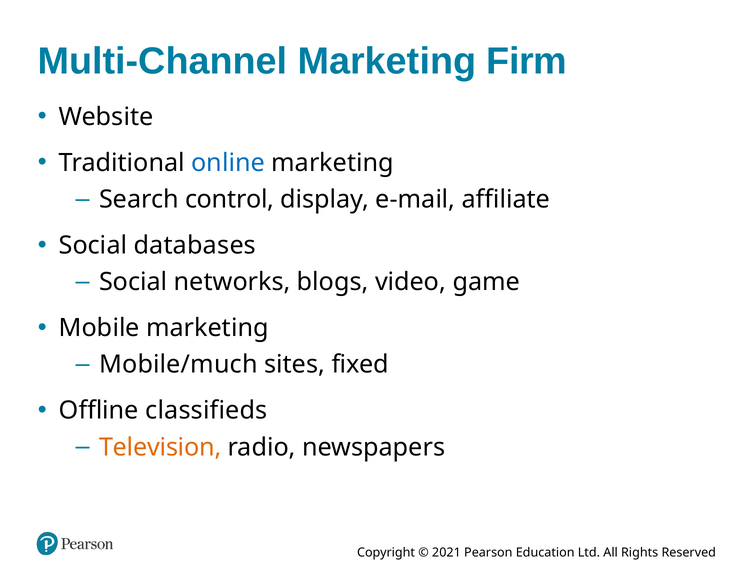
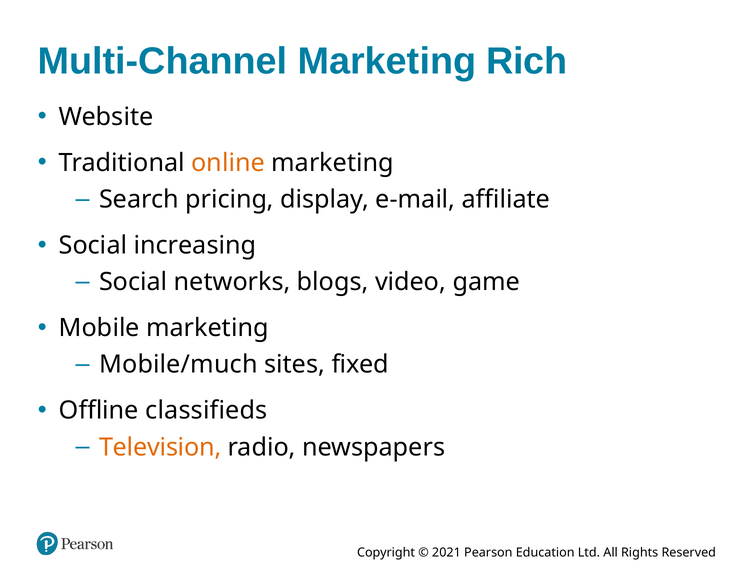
Firm: Firm -> Rich (527, 61)
online colour: blue -> orange (228, 163)
control: control -> pricing (230, 200)
databases: databases -> increasing (195, 246)
